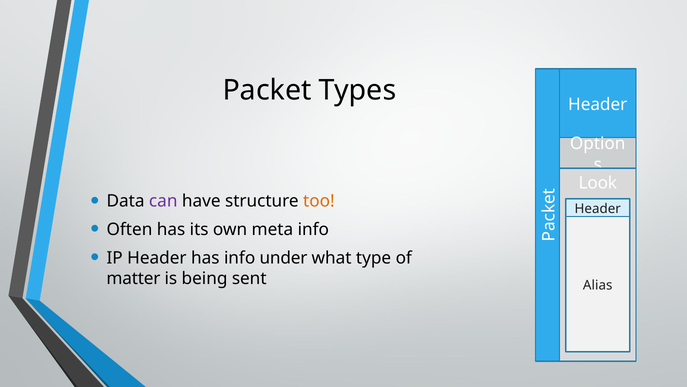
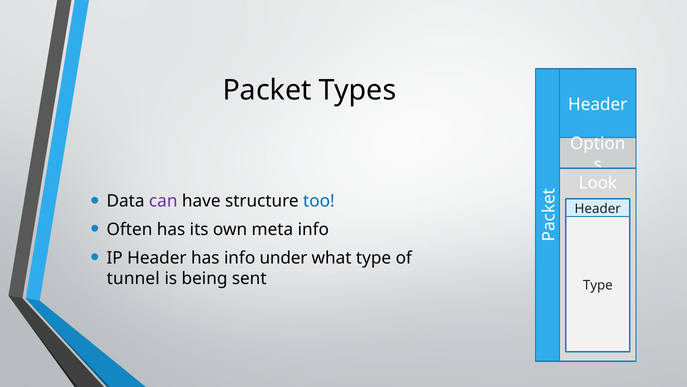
too colour: orange -> blue (319, 201)
matter: matter -> tunnel (133, 278)
Alias: Alias -> Type (598, 285)
